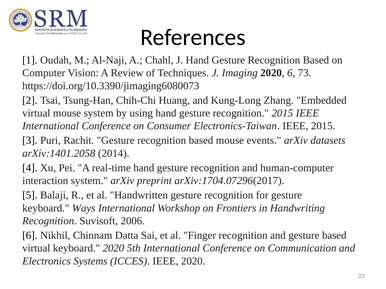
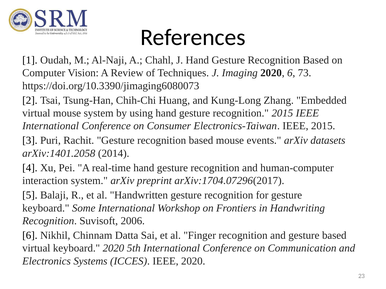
Ways: Ways -> Some (84, 208)
